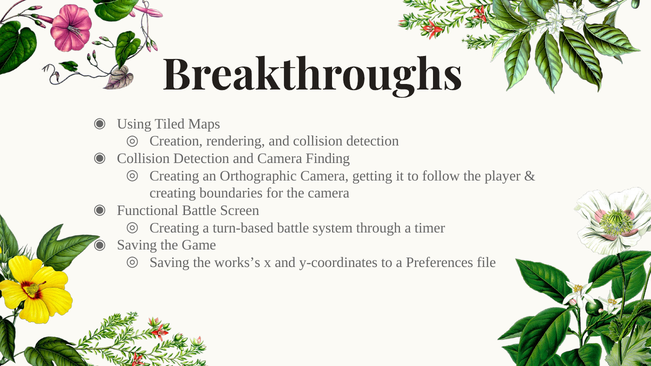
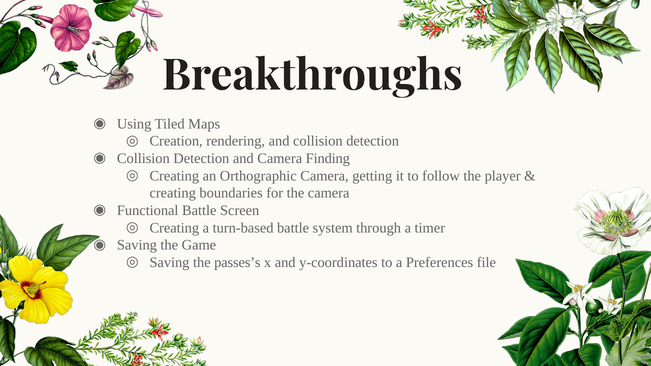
works’s: works’s -> passes’s (237, 263)
